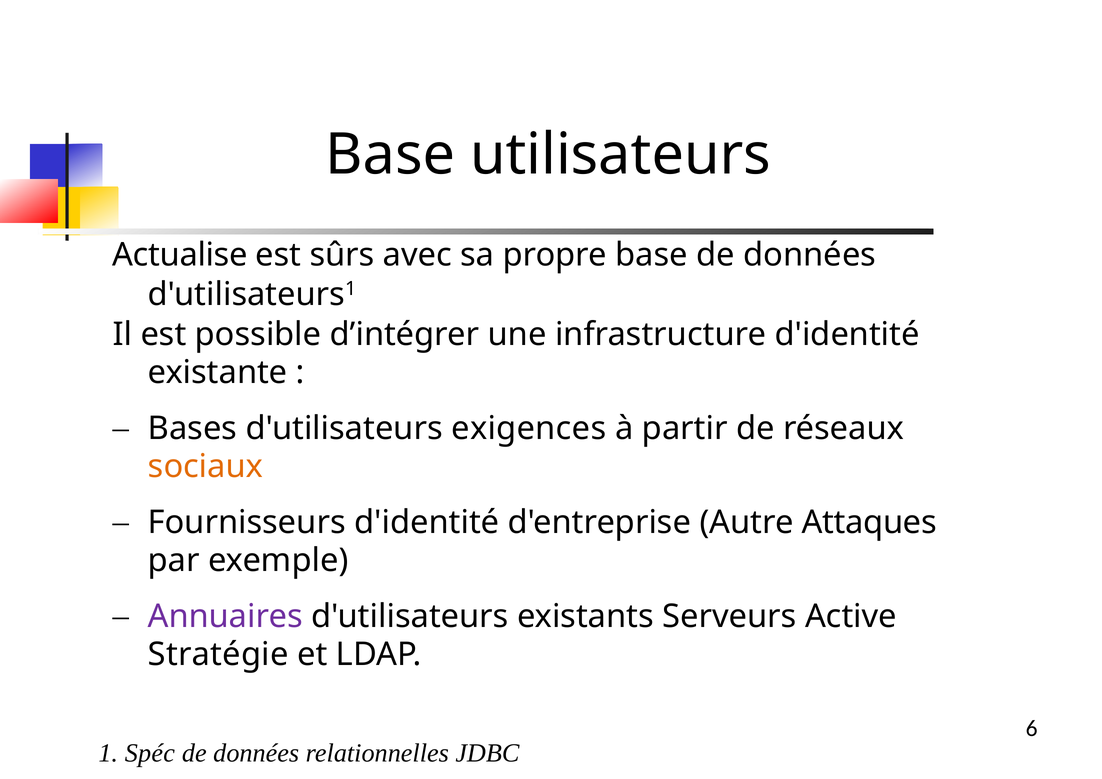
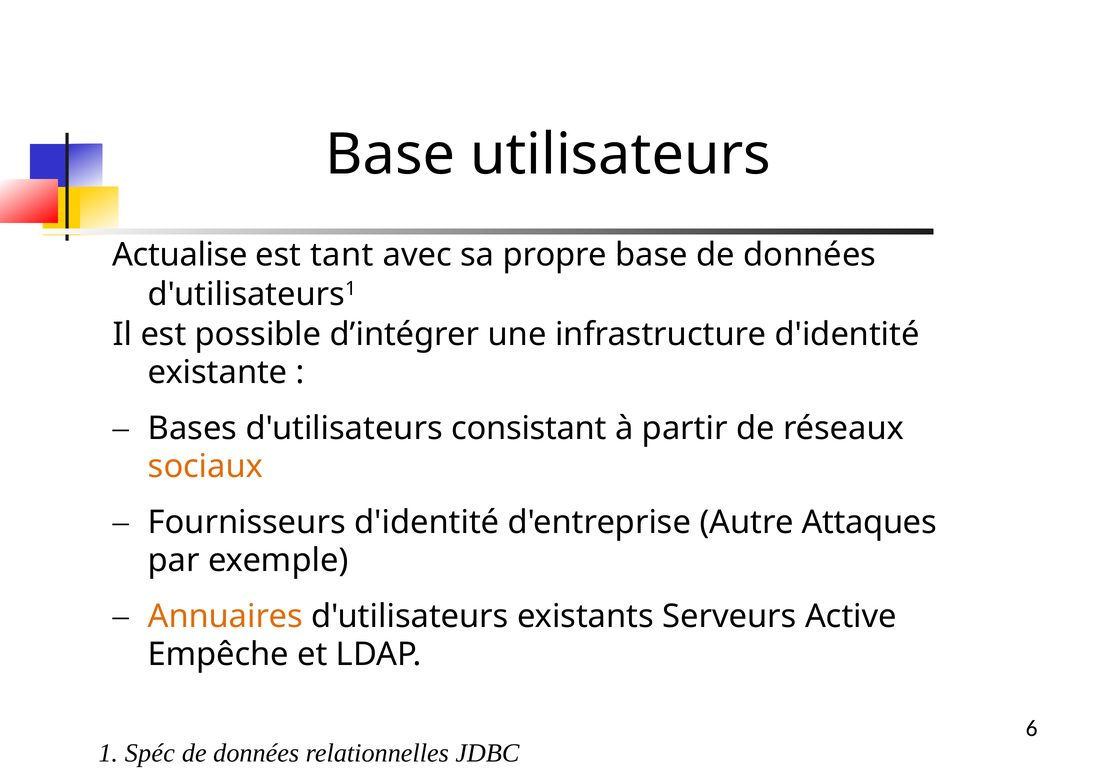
sûrs: sûrs -> tant (342, 255)
exigences: exigences -> consistant (529, 429)
Annuaires colour: purple -> orange (225, 617)
Stratégie: Stratégie -> Empêche (218, 655)
